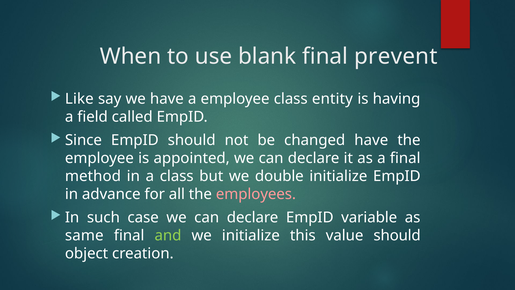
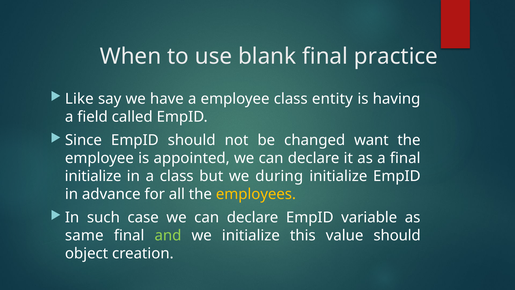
prevent: prevent -> practice (396, 56)
changed have: have -> want (371, 140)
method: method -> initialize (93, 176)
double: double -> during (279, 176)
employees colour: pink -> yellow (256, 194)
